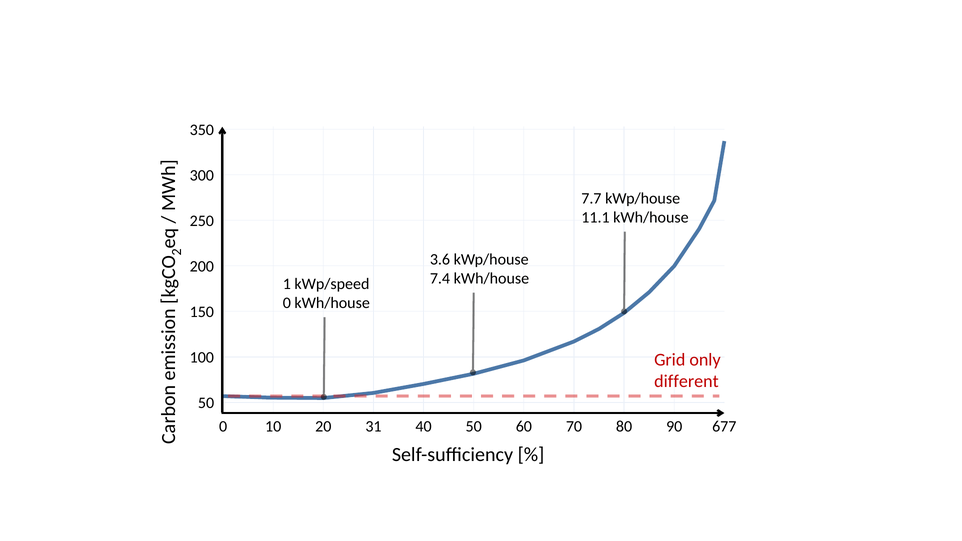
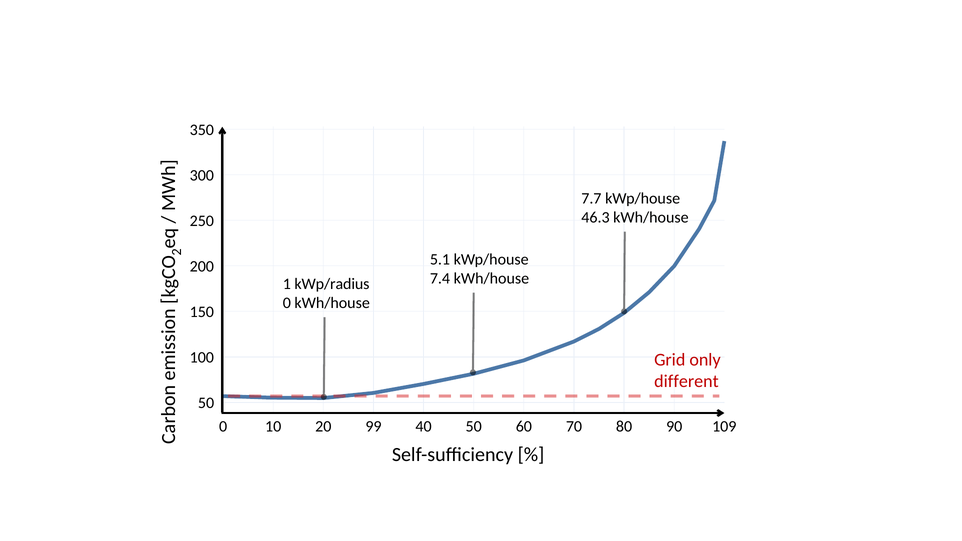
11.1: 11.1 -> 46.3 (596, 218)
3.6: 3.6 -> 5.1 (440, 259)
kWp/speed: kWp/speed -> kWp/radius (332, 284)
31: 31 -> 99 (373, 427)
677: 677 -> 109 (724, 427)
